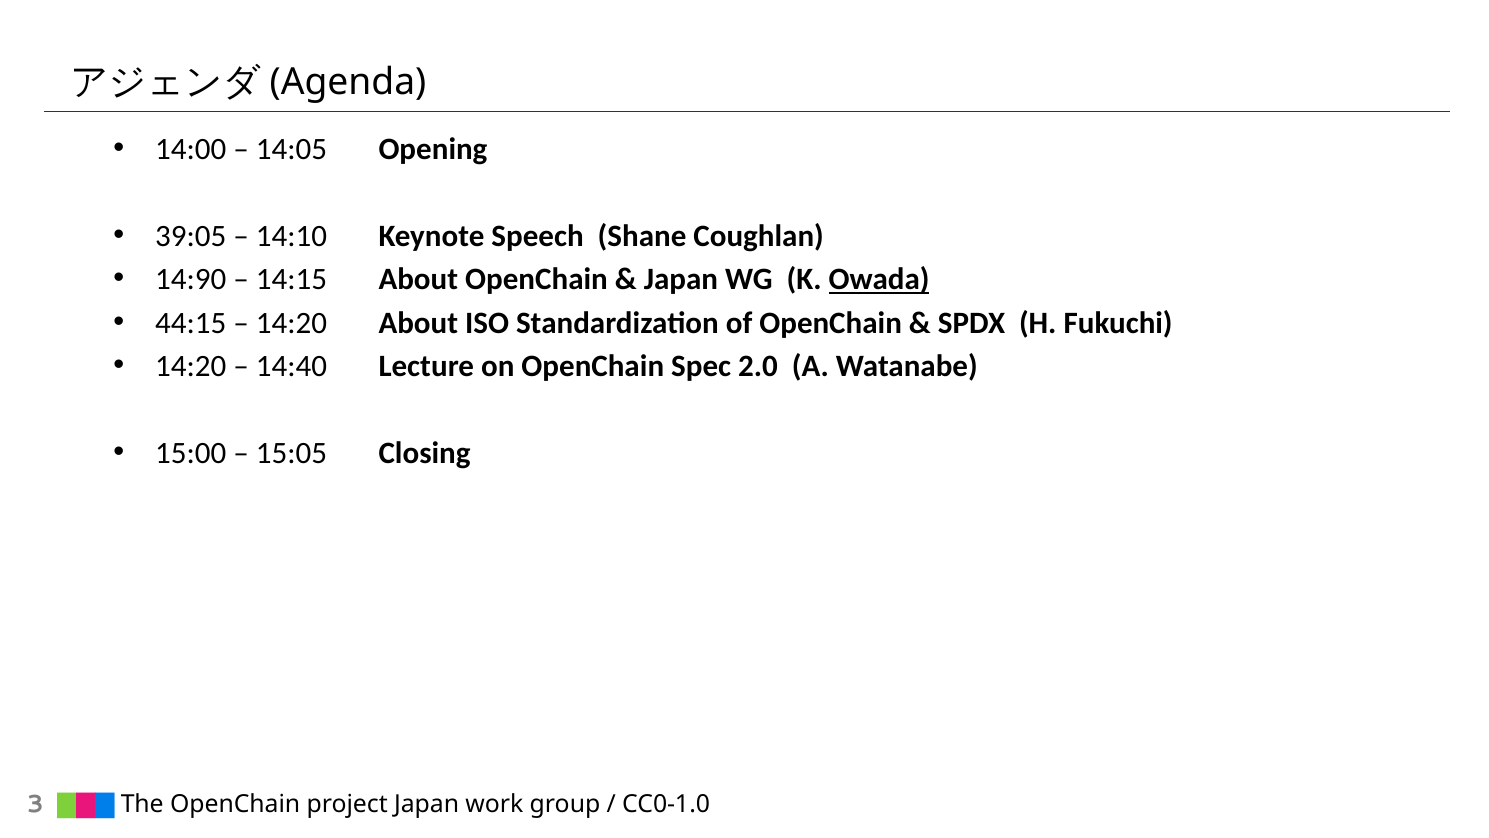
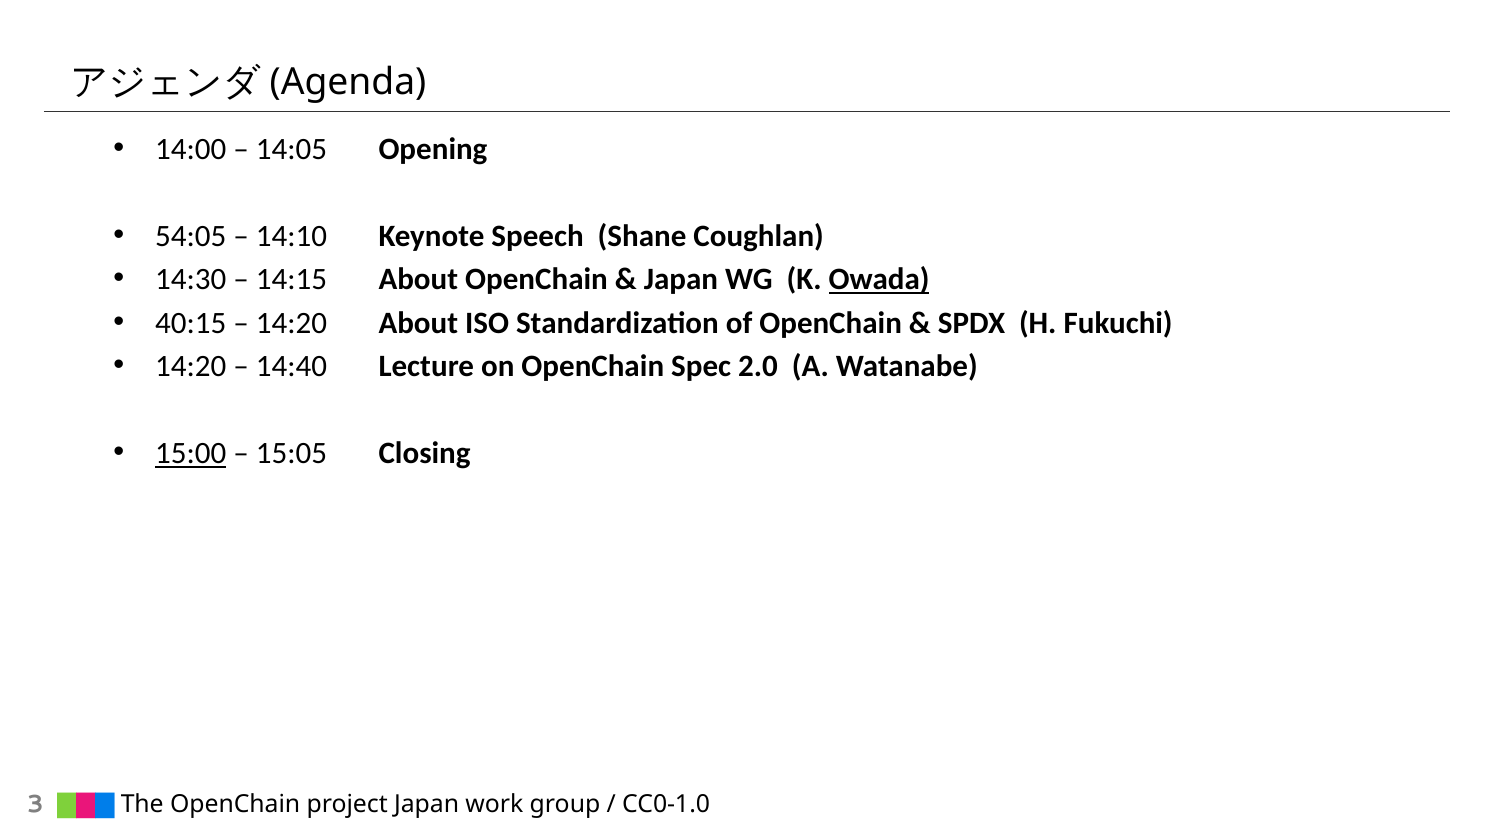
39:05: 39:05 -> 54:05 (191, 236)
14:90: 14:90 -> 14:30 (191, 279)
44:15: 44:15 -> 40:15 (191, 323)
15:00 underline: none -> present (191, 453)
